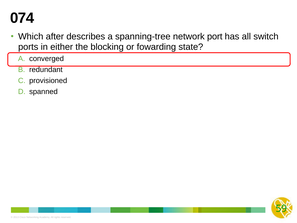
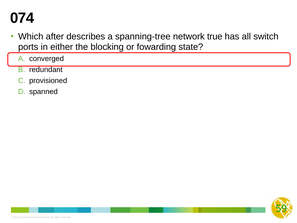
port: port -> true (215, 36)
